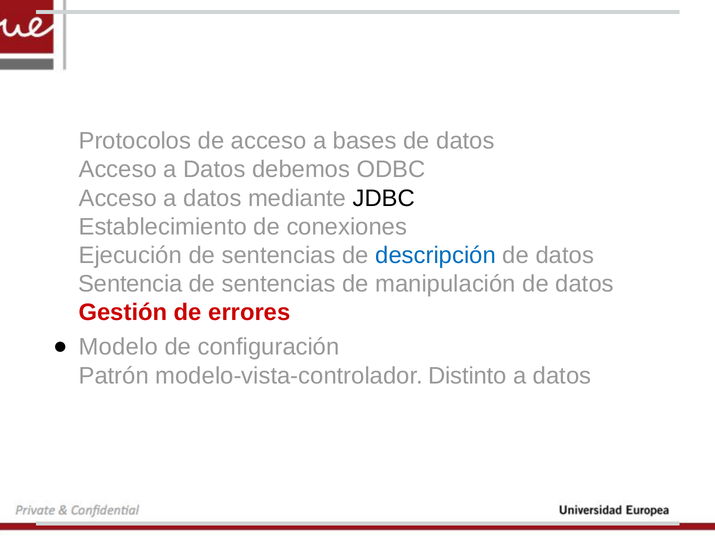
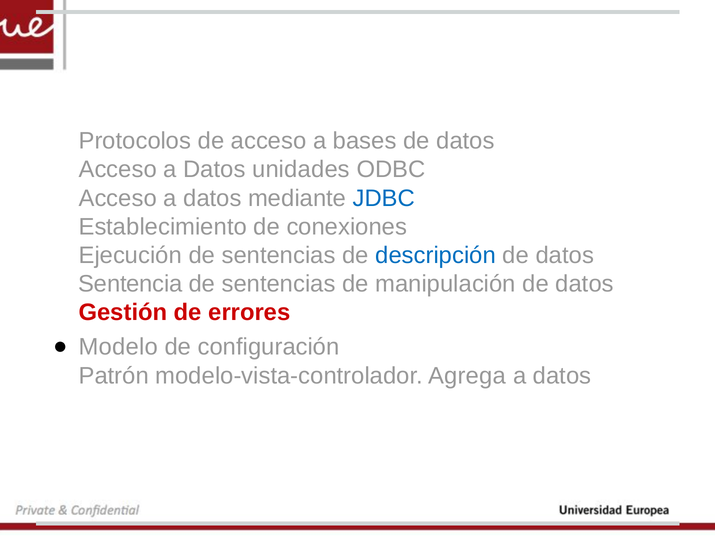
debemos: debemos -> unidades (301, 170)
JDBC colour: black -> blue (384, 198)
Distinto: Distinto -> Agrega (467, 376)
